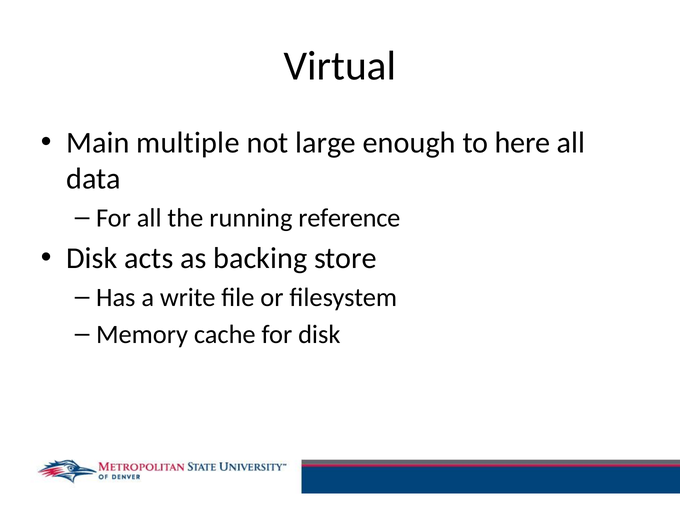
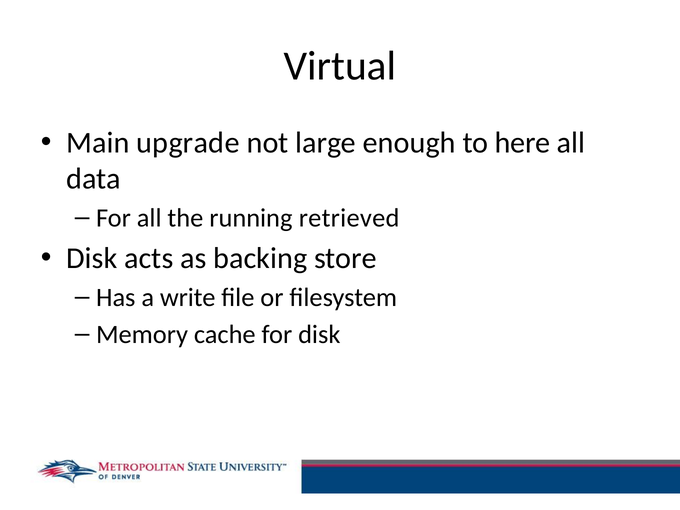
multiple: multiple -> upgrade (188, 143)
reference: reference -> retrieved (349, 218)
